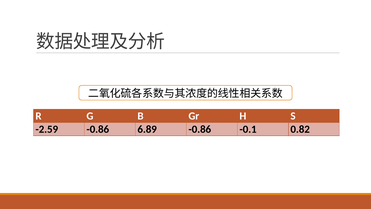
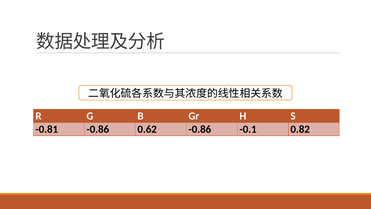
-2.59: -2.59 -> -0.81 (47, 129)
6.89: 6.89 -> 0.62 (147, 129)
